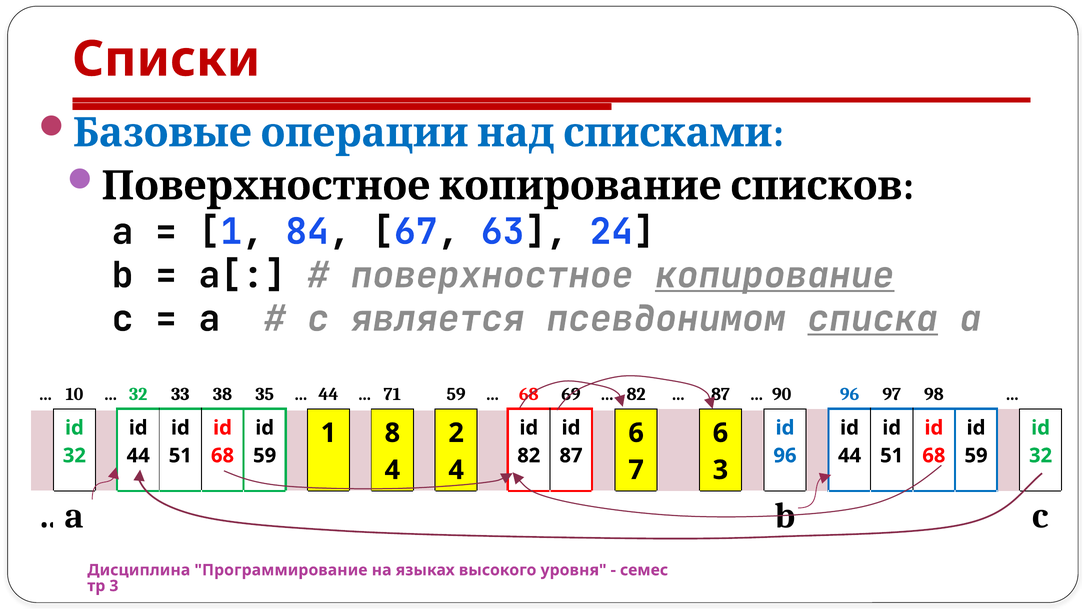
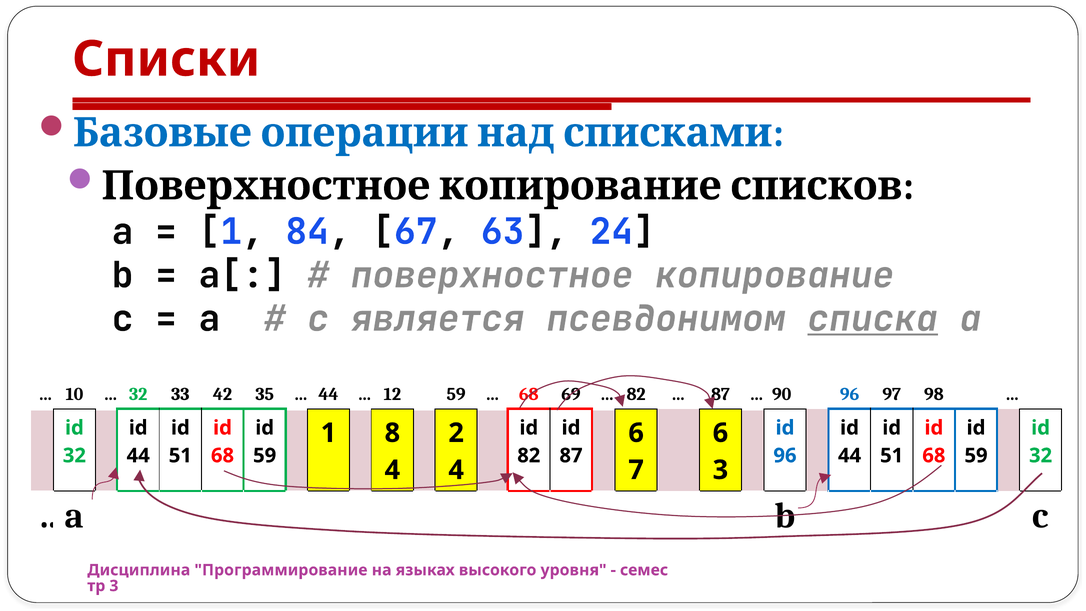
копирование underline: present -> none (775, 275)
38: 38 -> 42 (222, 394)
71: 71 -> 12 (392, 394)
